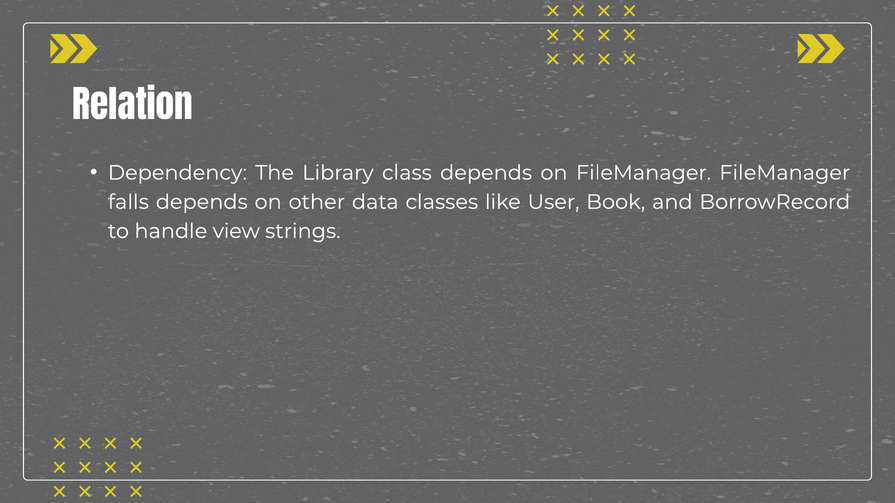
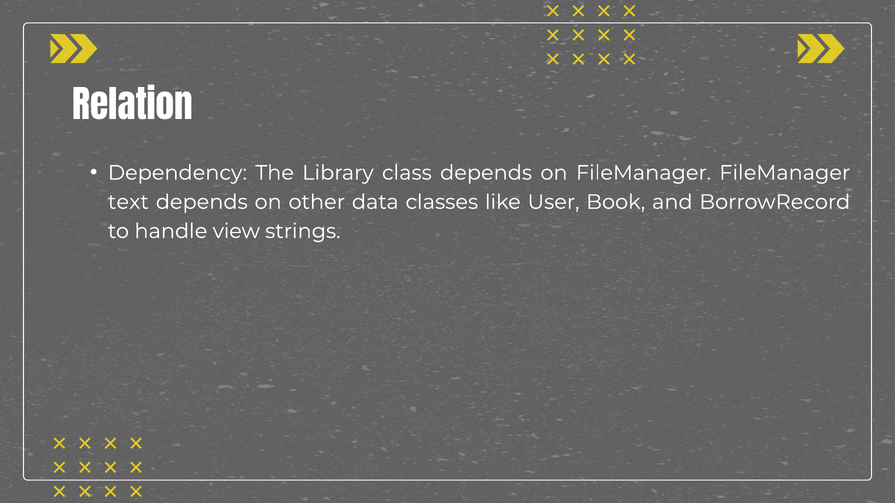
falls: falls -> text (128, 202)
